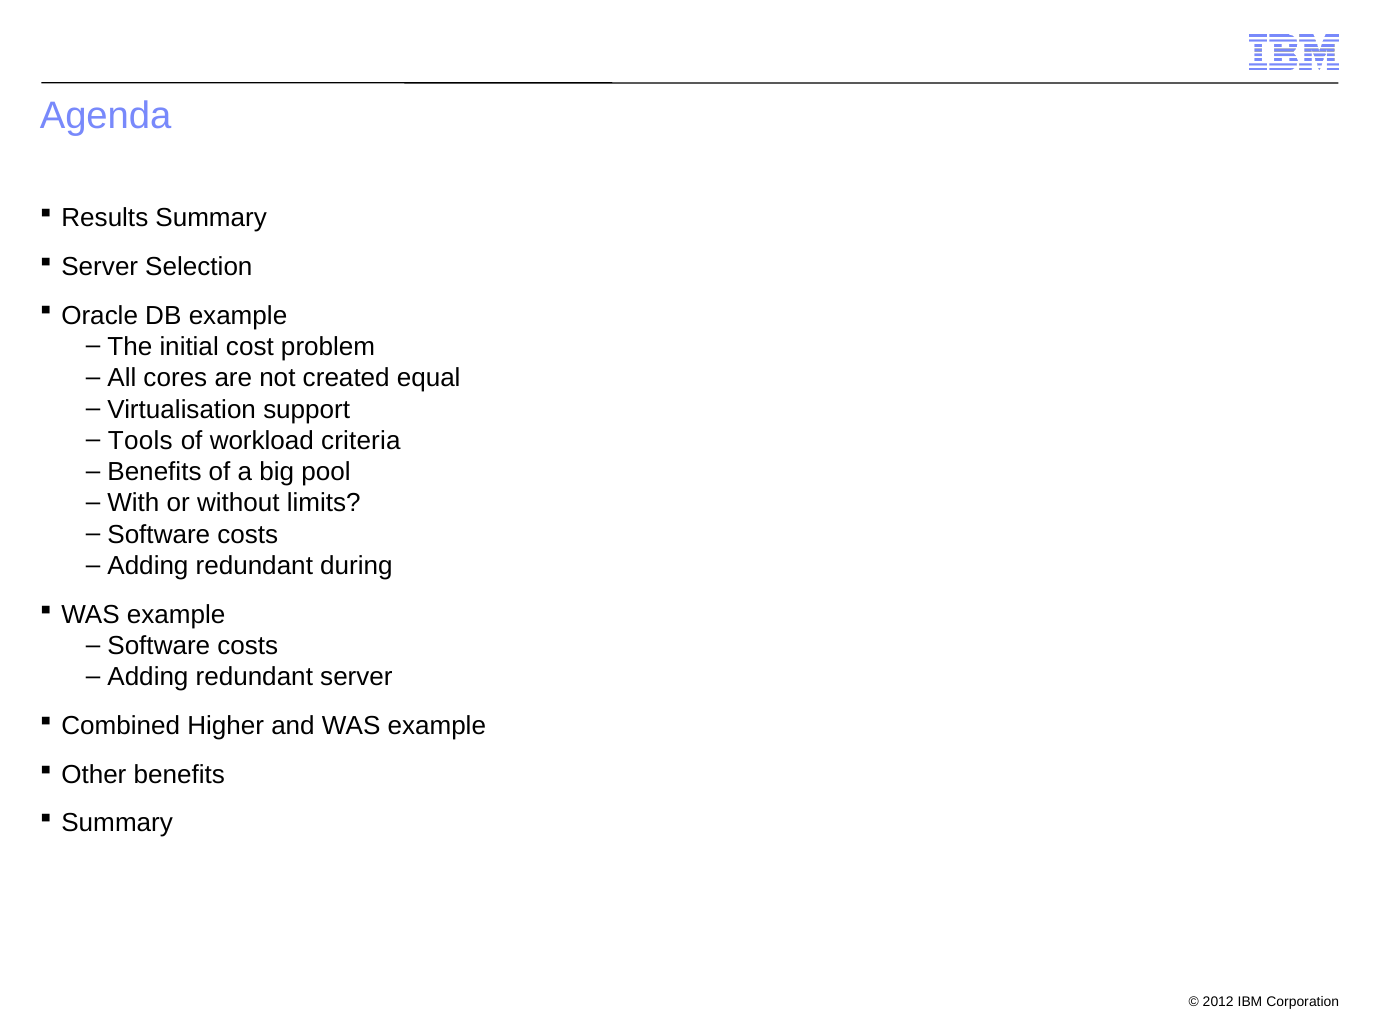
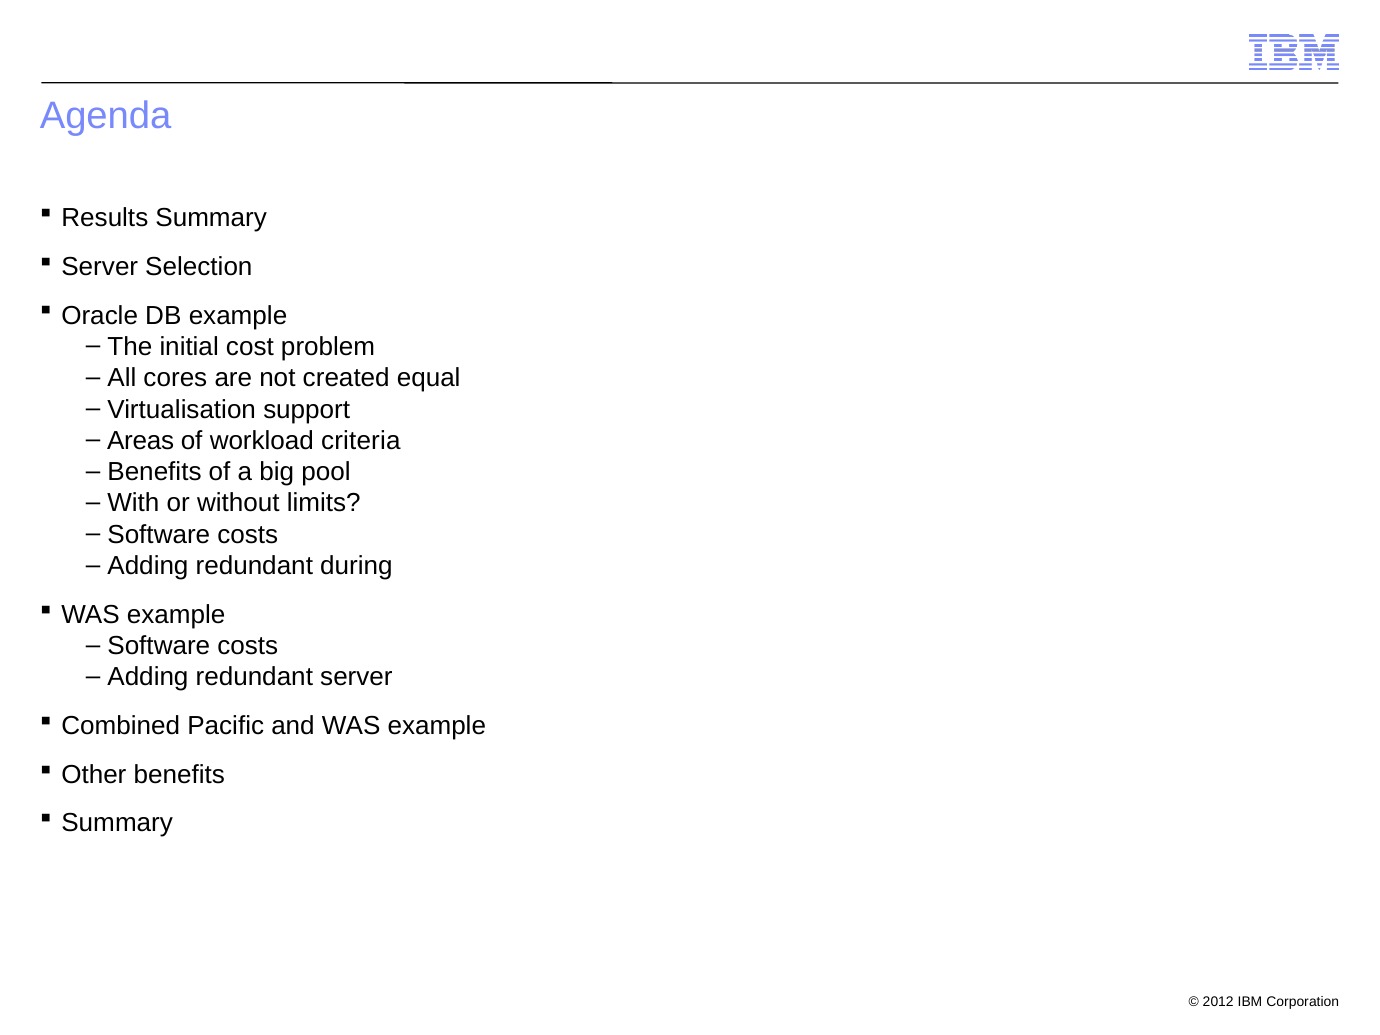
Tools: Tools -> Areas (141, 441)
Higher: Higher -> Pacific (226, 726)
